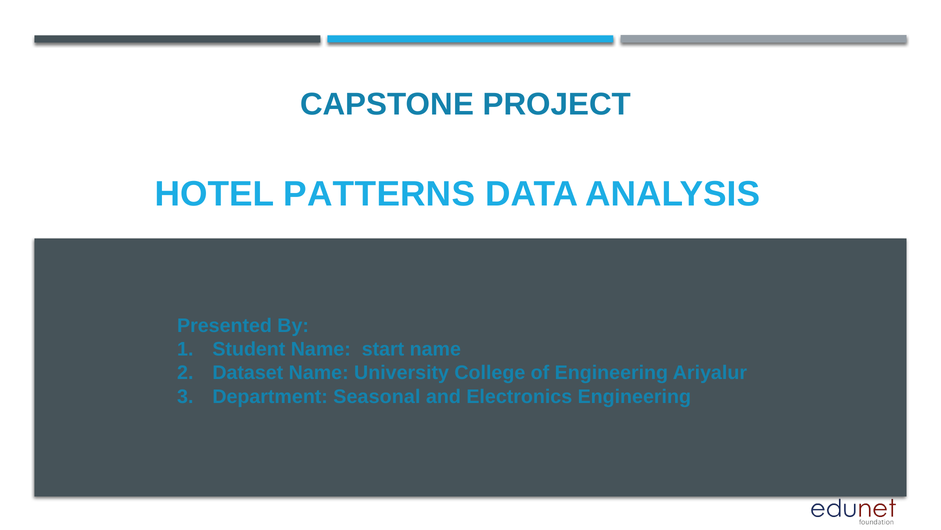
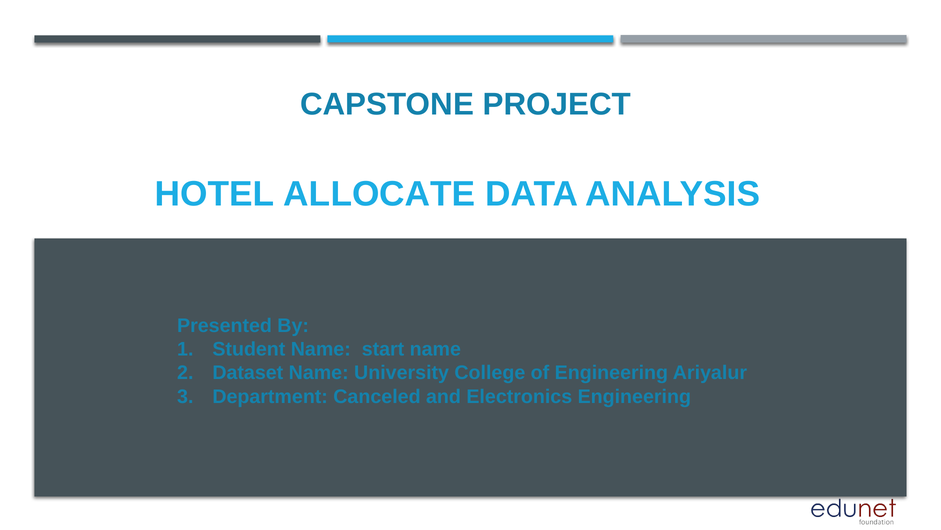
PATTERNS: PATTERNS -> ALLOCATE (379, 194)
Seasonal: Seasonal -> Canceled (377, 396)
